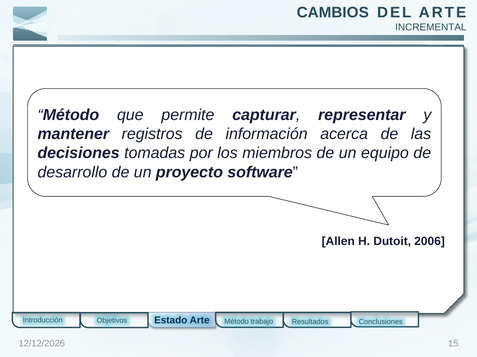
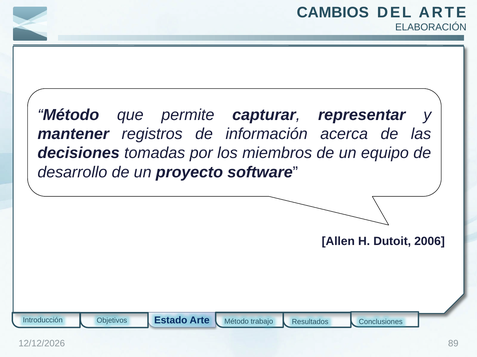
INCREMENTAL: INCREMENTAL -> ELABORACIÓN (431, 27)
15: 15 -> 89 (453, 344)
